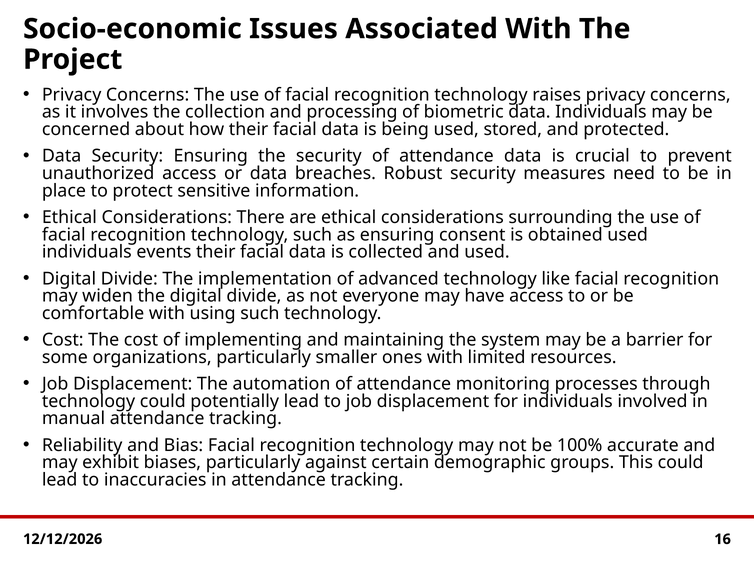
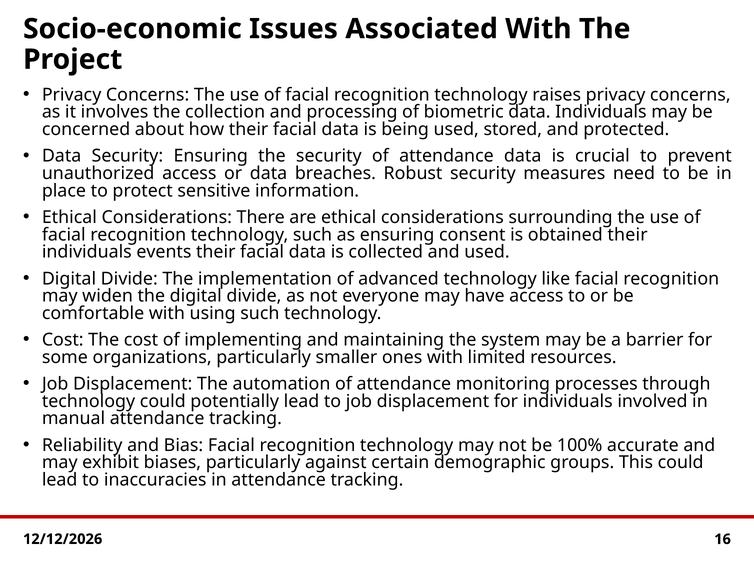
obtained used: used -> their (628, 235)
